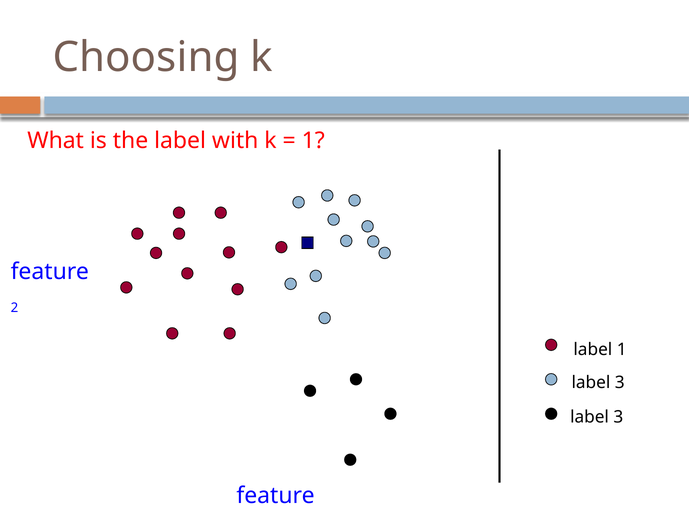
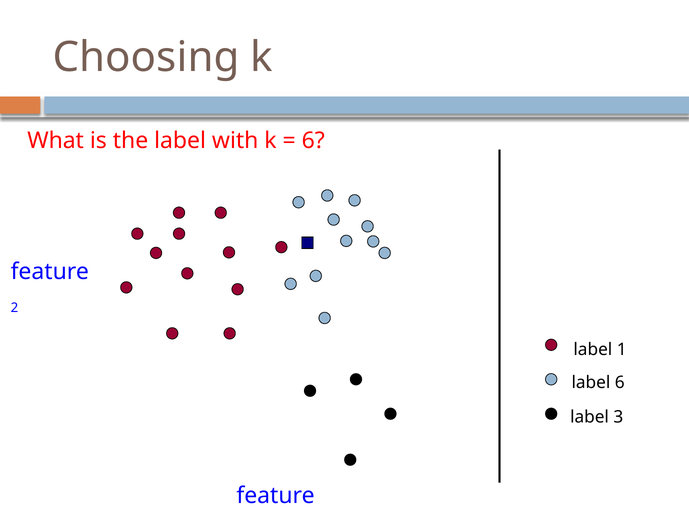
1: 1 -> 6 (313, 140)
3: 3 -> 6 (620, 383)
